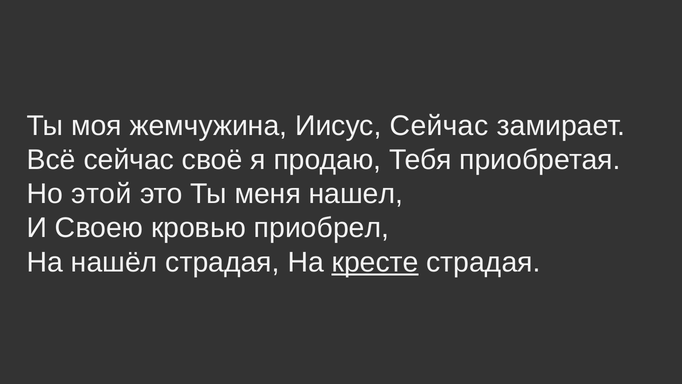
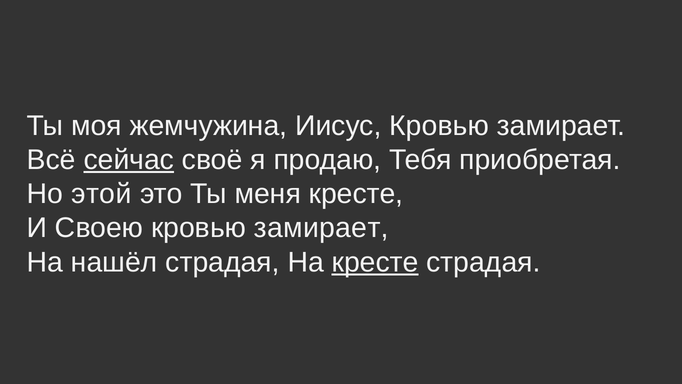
Иисус Сейчас: Сейчас -> Кровью (439, 126)
сейчас underline: none -> present (129, 160)
меня нашел: нашел -> кресте (356, 194)
Своею кровью приобрел: приобрел -> замирает (321, 228)
